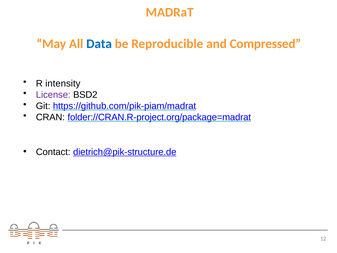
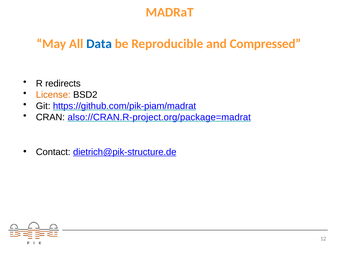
intensity: intensity -> redirects (63, 83)
License colour: purple -> orange (53, 95)
folder://CRAN.R-project.org/package=madrat: folder://CRAN.R-project.org/package=madrat -> also://CRAN.R-project.org/package=madrat (159, 117)
